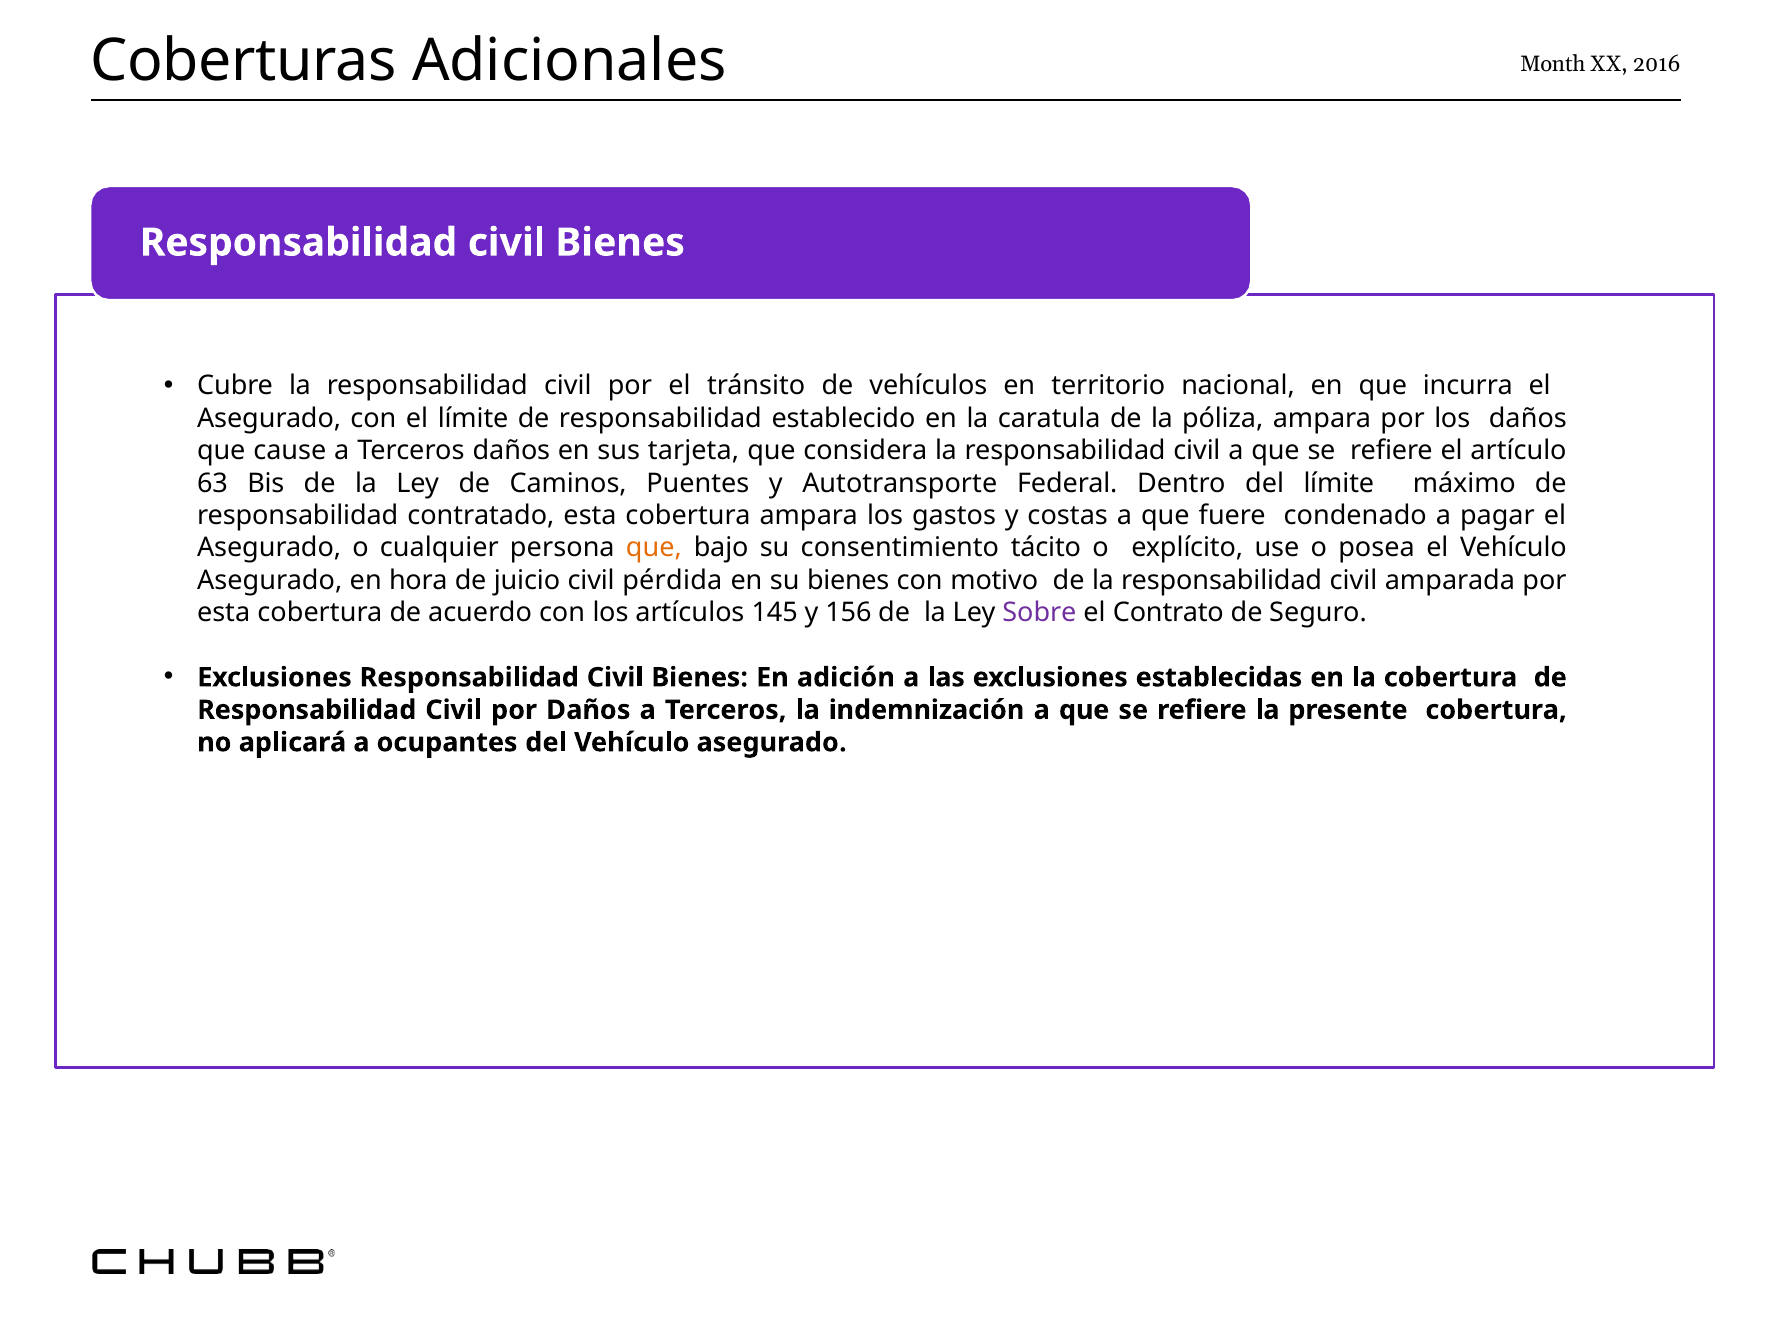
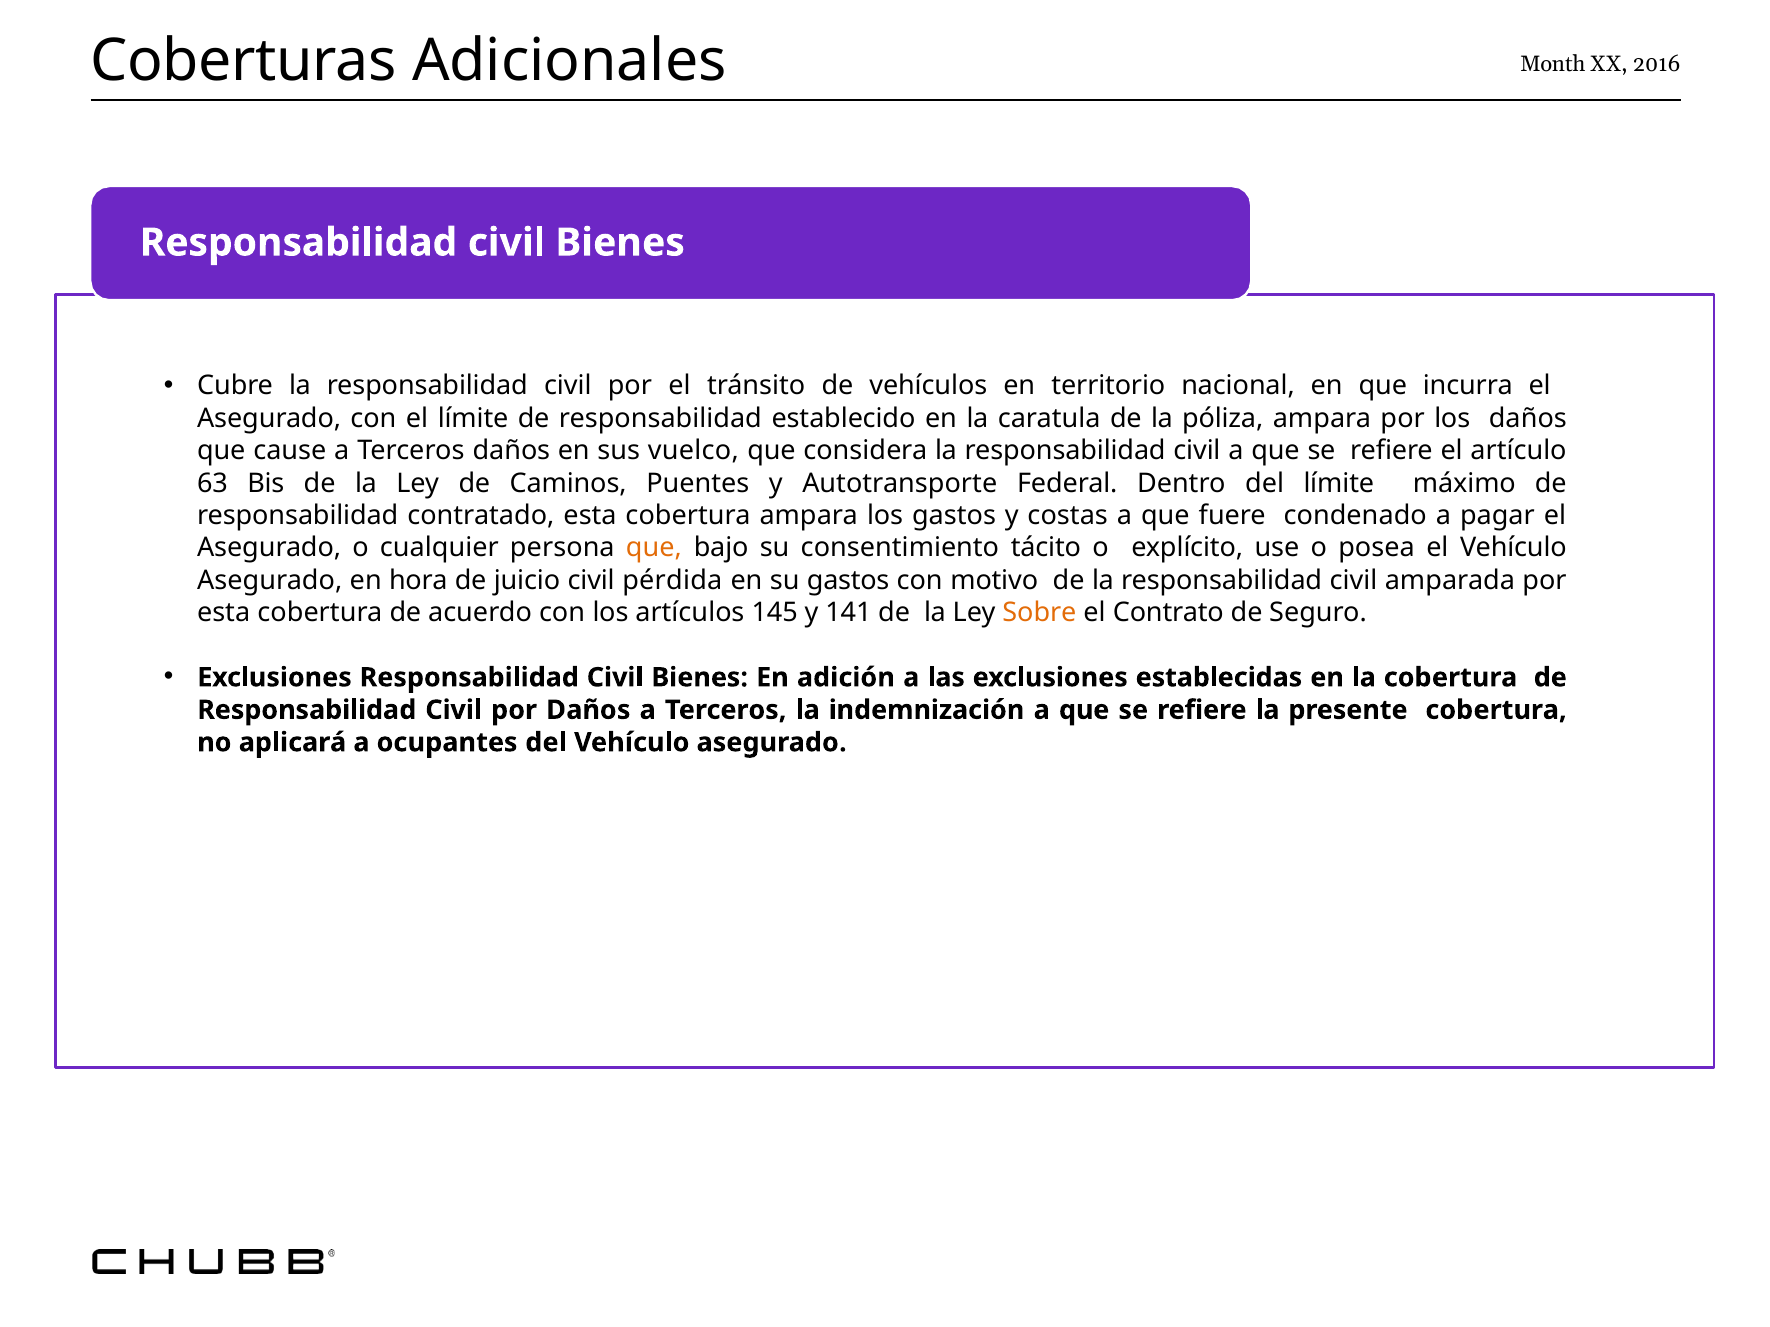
tarjeta: tarjeta -> vuelco (693, 451)
su bienes: bienes -> gastos (848, 581)
156: 156 -> 141 (848, 613)
Sobre colour: purple -> orange (1039, 613)
